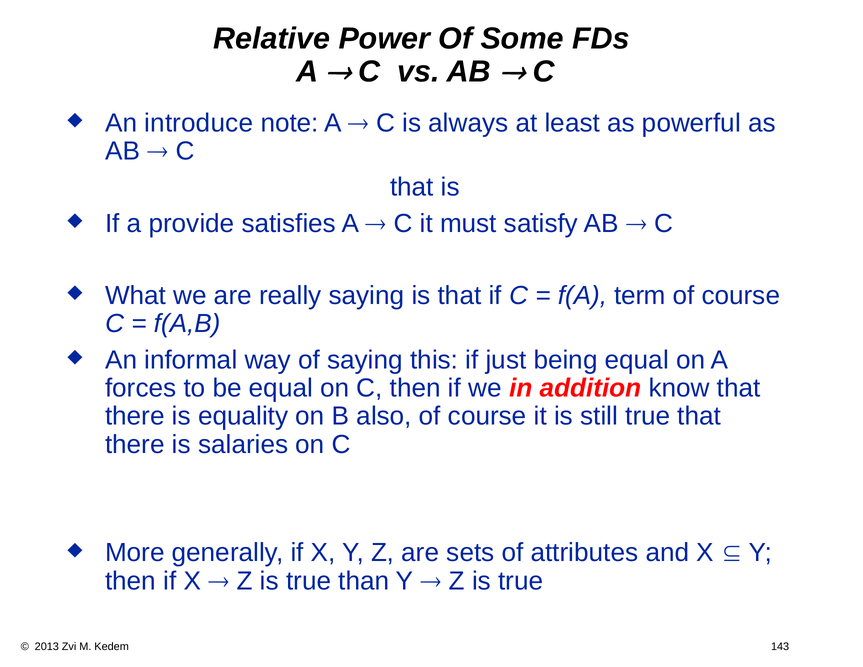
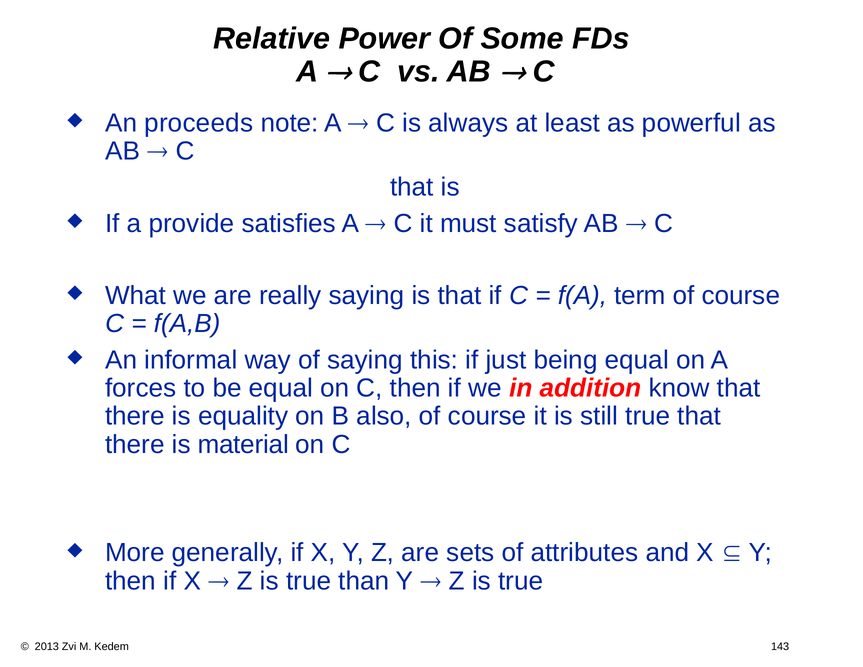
introduce: introduce -> proceeds (199, 123)
salaries: salaries -> material (243, 444)
